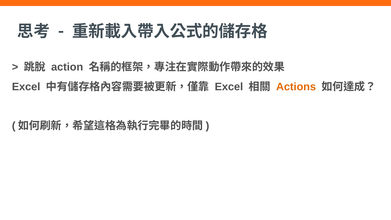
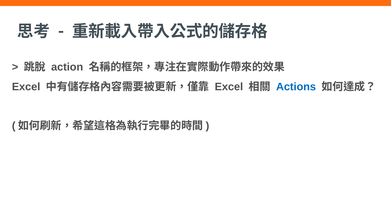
Actions colour: orange -> blue (296, 87)
